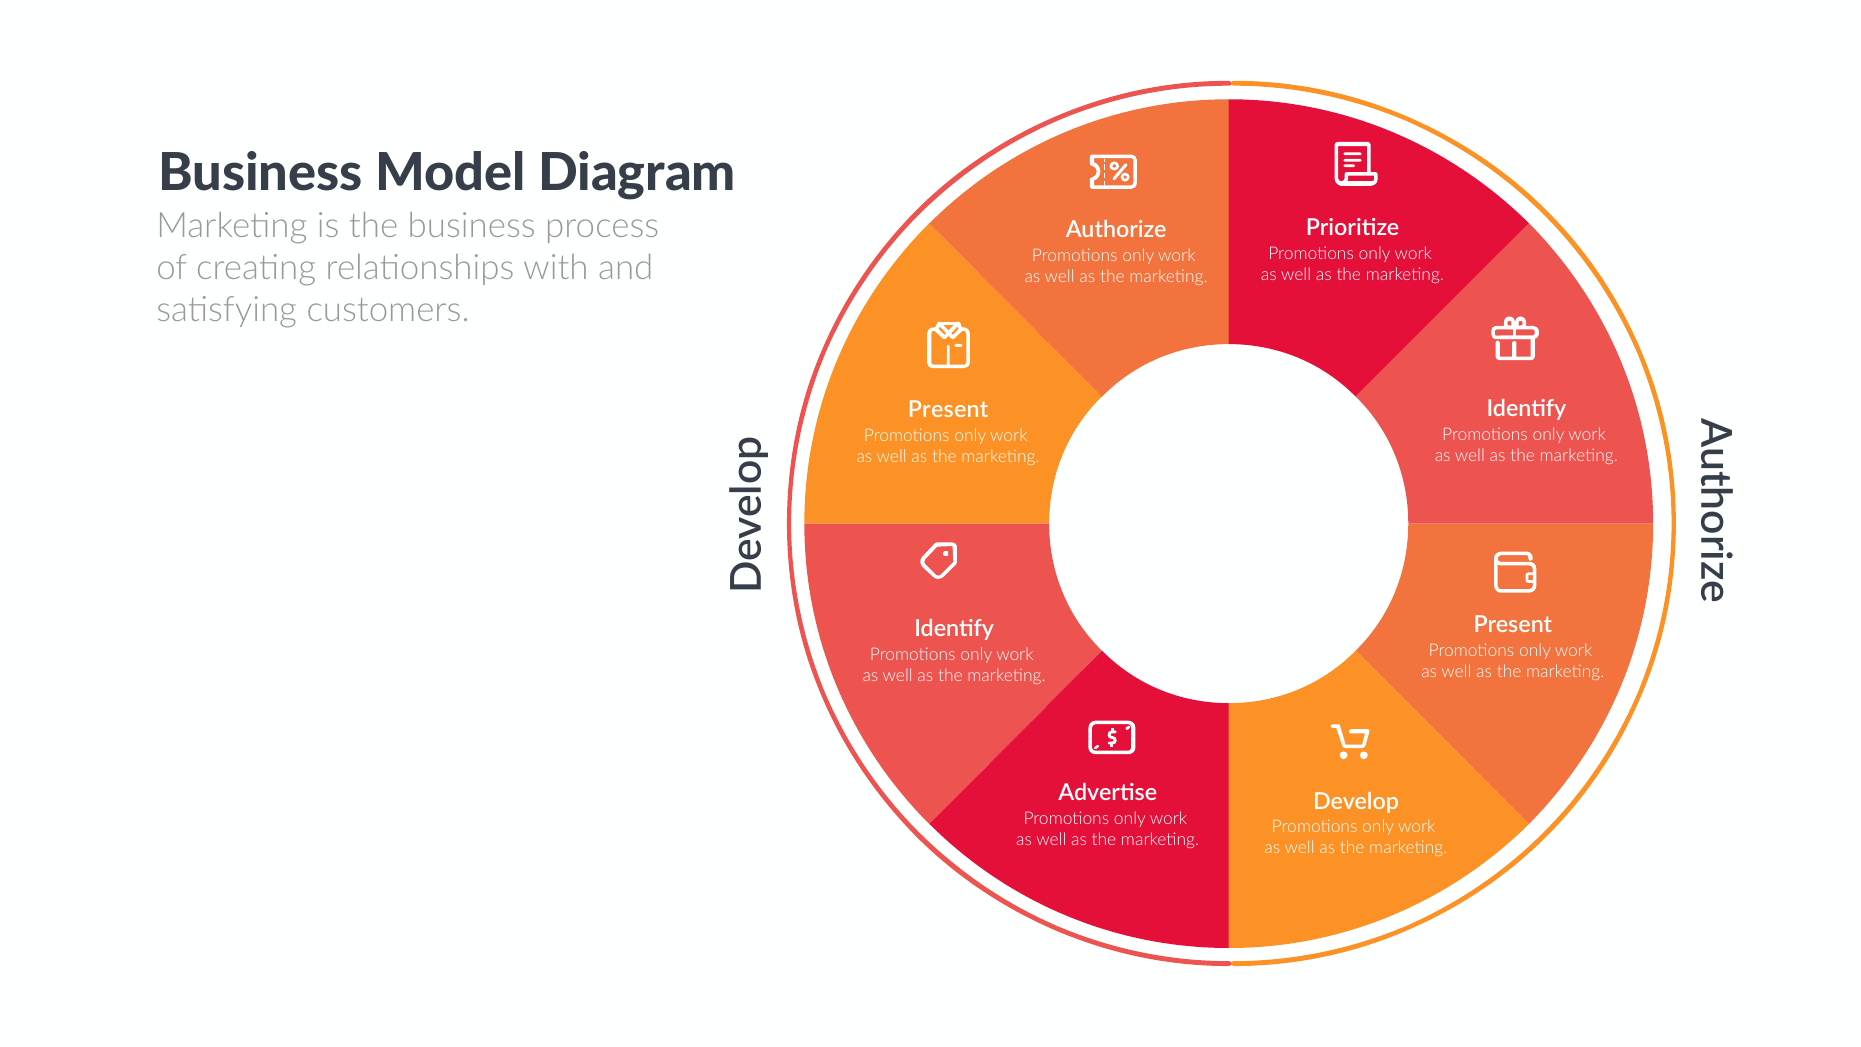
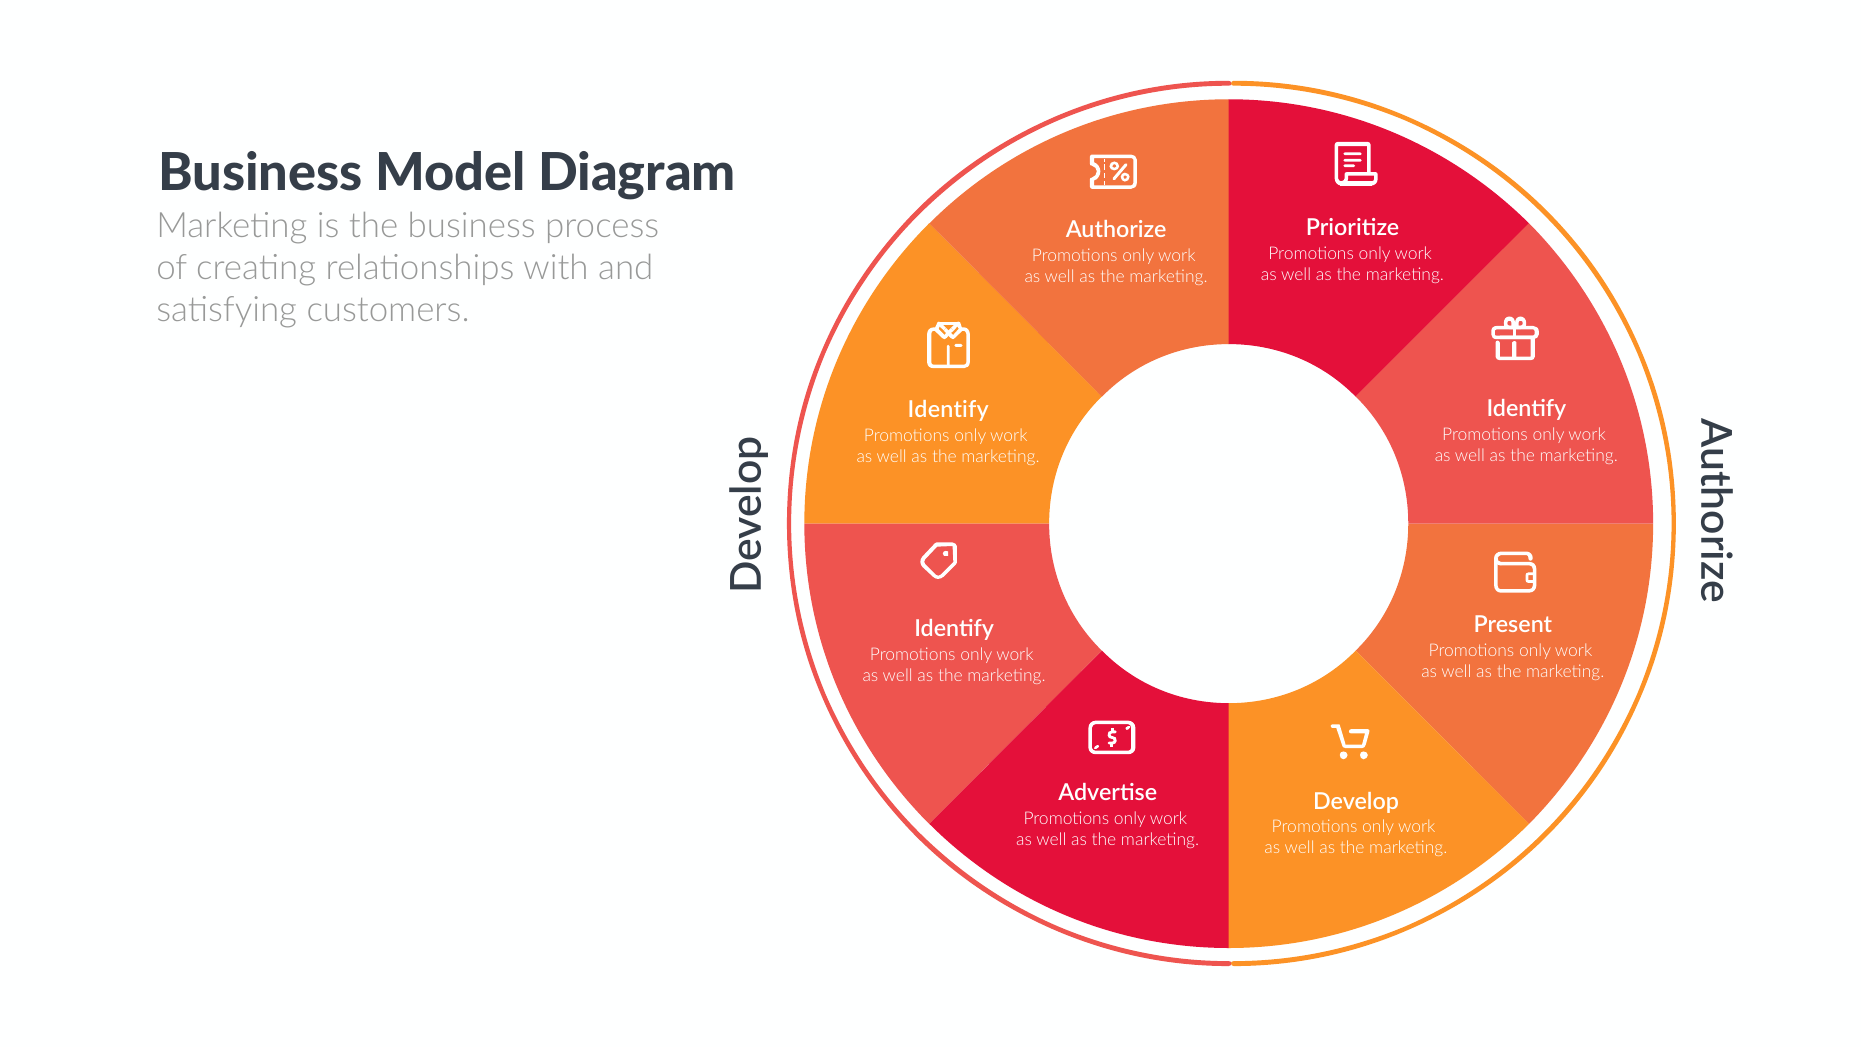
Present: Present -> Identify (948, 410)
